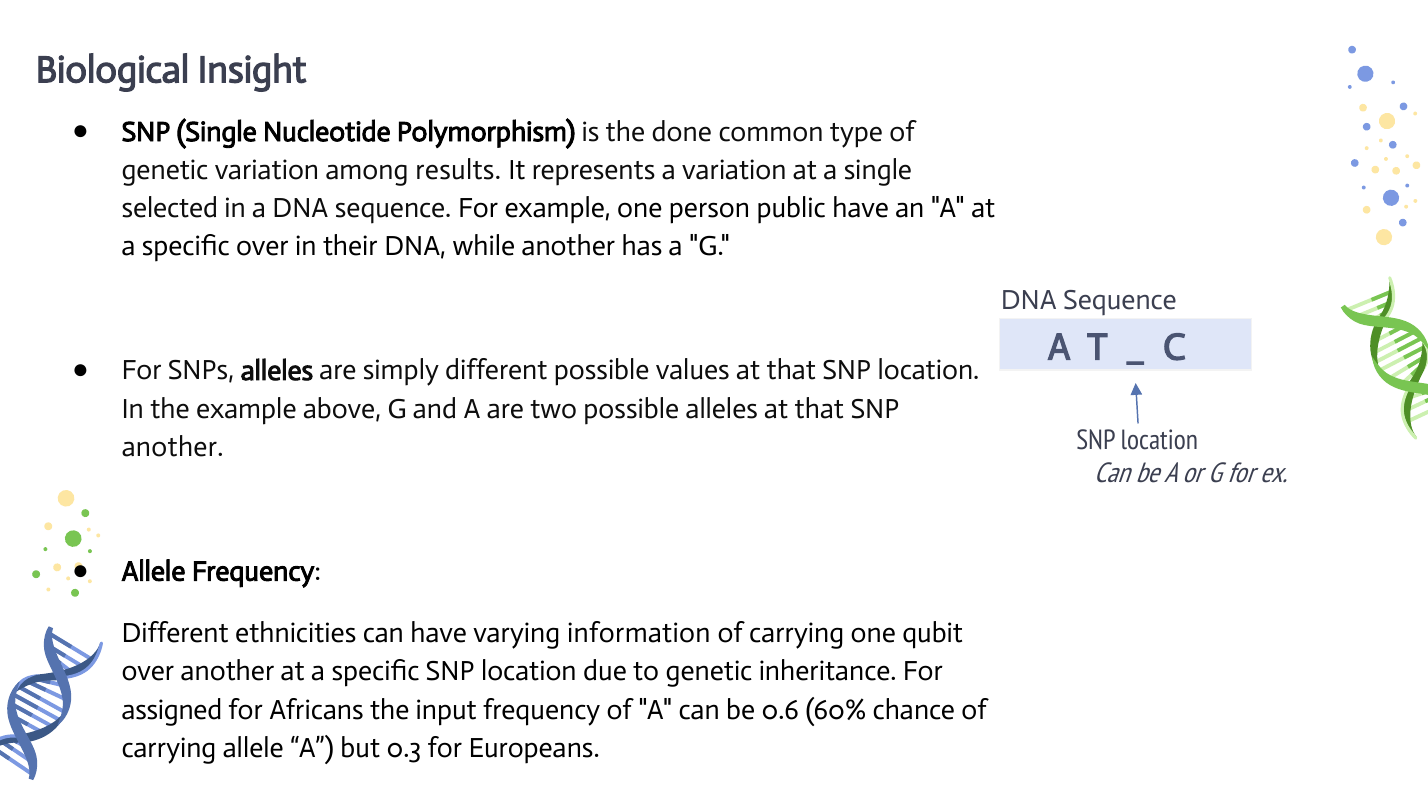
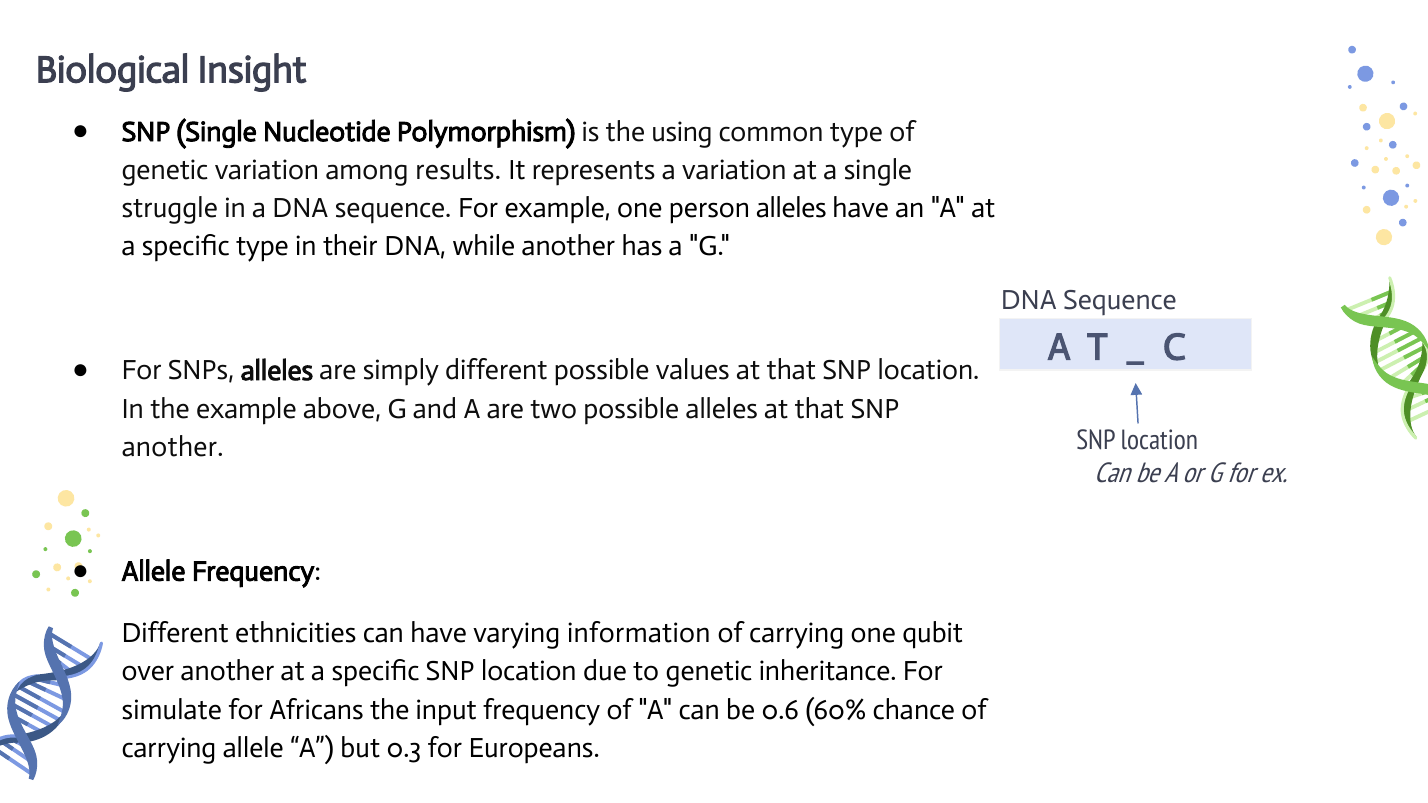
done: done -> using (682, 132)
selected: selected -> struggle (170, 208)
person public: public -> alleles (791, 208)
specific over: over -> type (262, 247)
assigned: assigned -> simulate (172, 710)
